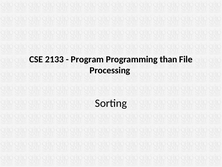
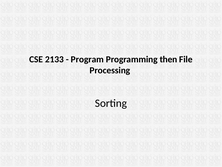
than: than -> then (168, 59)
